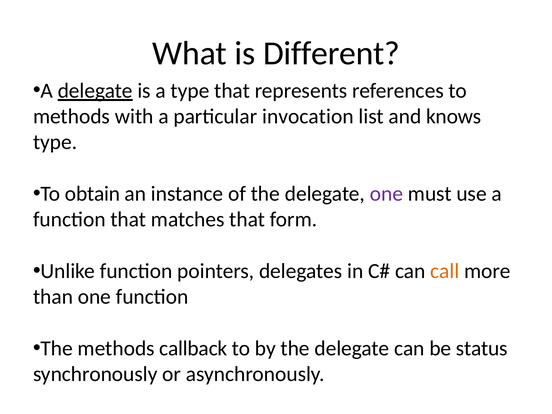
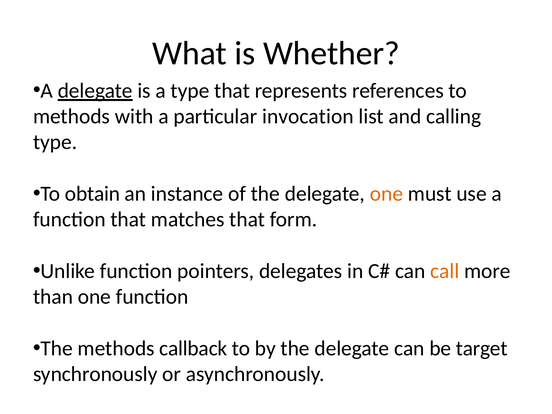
Different: Different -> Whether (331, 53)
knows: knows -> calling (454, 116)
one colour: purple -> orange (386, 194)
status: status -> target (482, 348)
